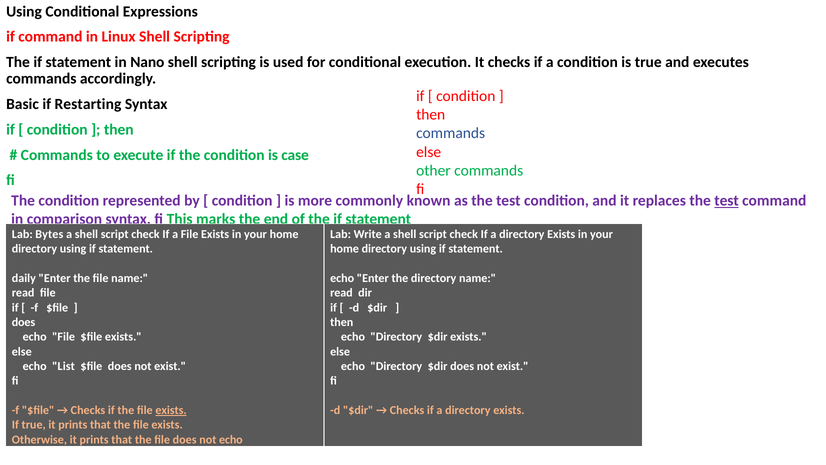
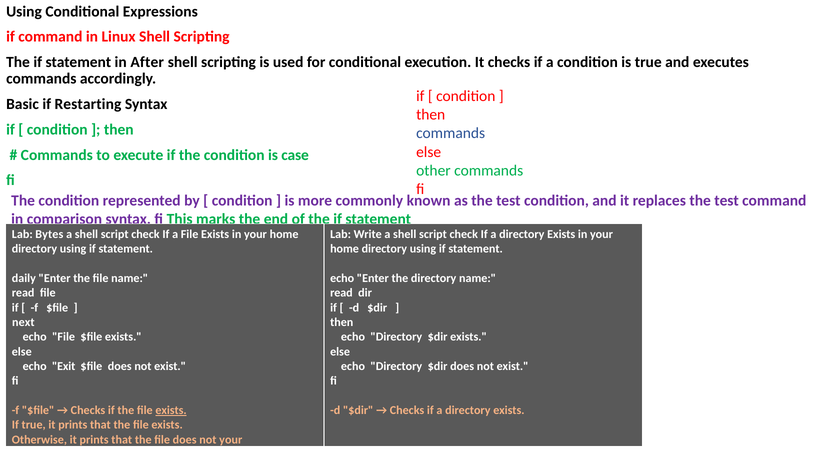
Nano: Nano -> After (147, 62)
test underline: present -> none (727, 201)
does: does -> next (23, 322)
List: List -> Exit (64, 366)
not echo: echo -> your (231, 439)
